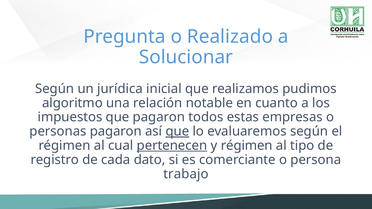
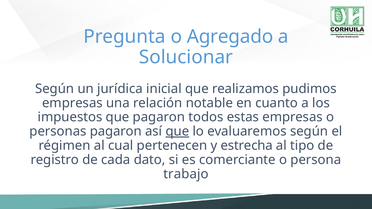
Realizado: Realizado -> Agregado (230, 37)
algoritmo: algoritmo -> empresas (72, 103)
pertenecen underline: present -> none (172, 146)
y régimen: régimen -> estrecha (247, 146)
